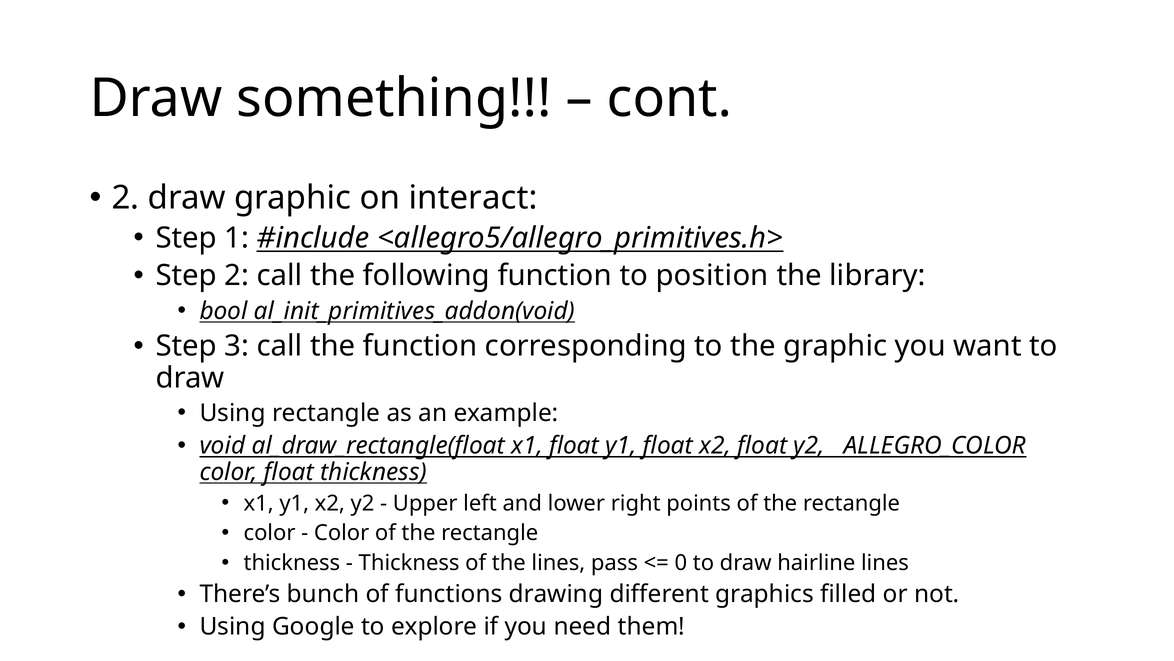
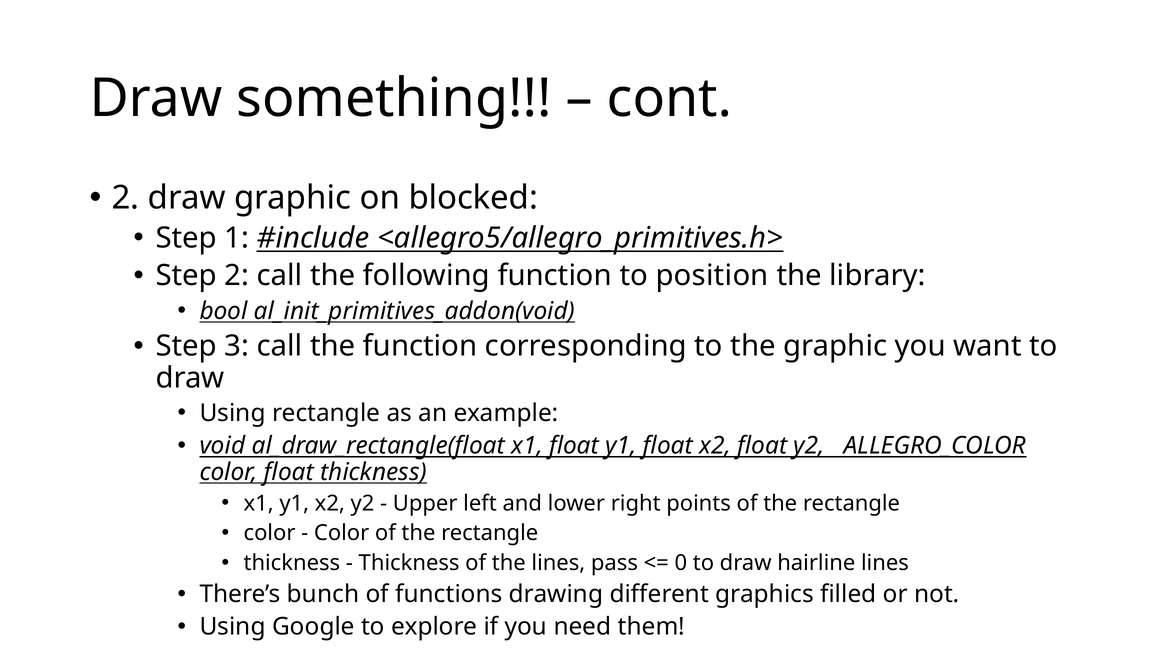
interact: interact -> blocked (473, 198)
